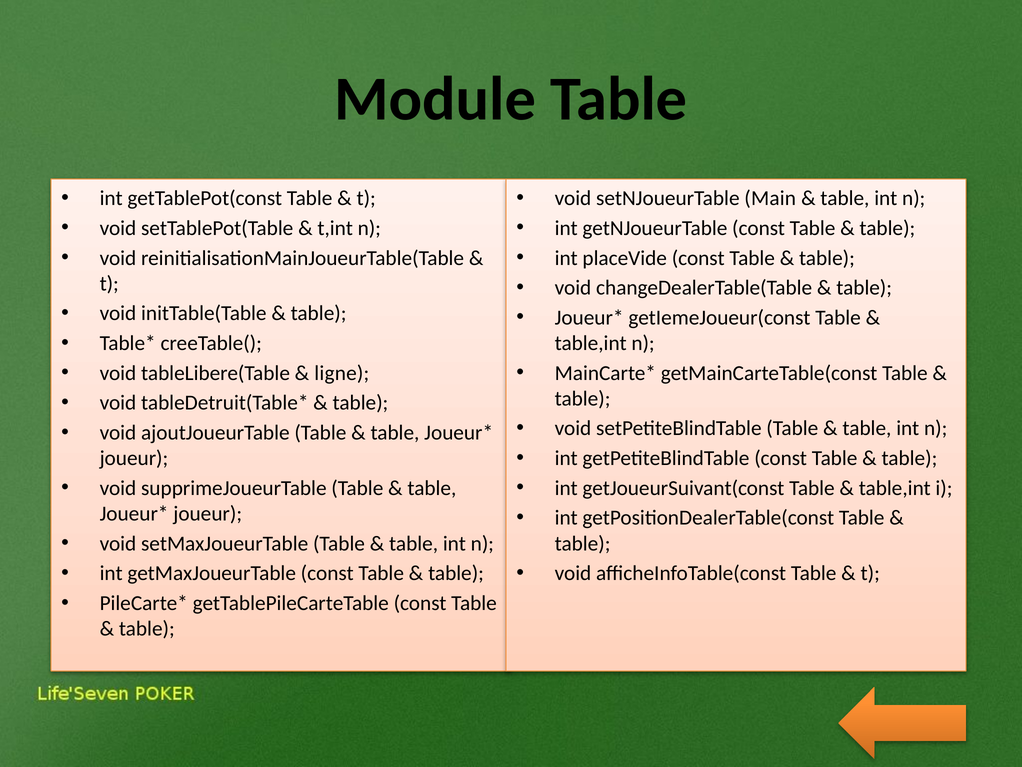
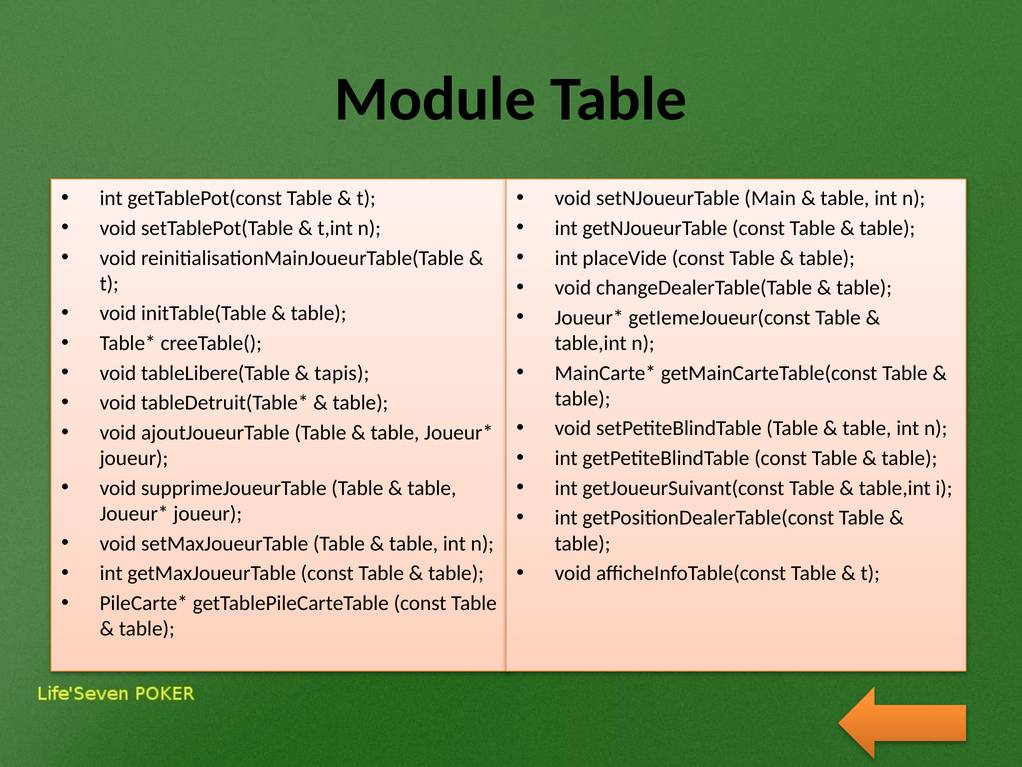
ligne: ligne -> tapis (342, 373)
